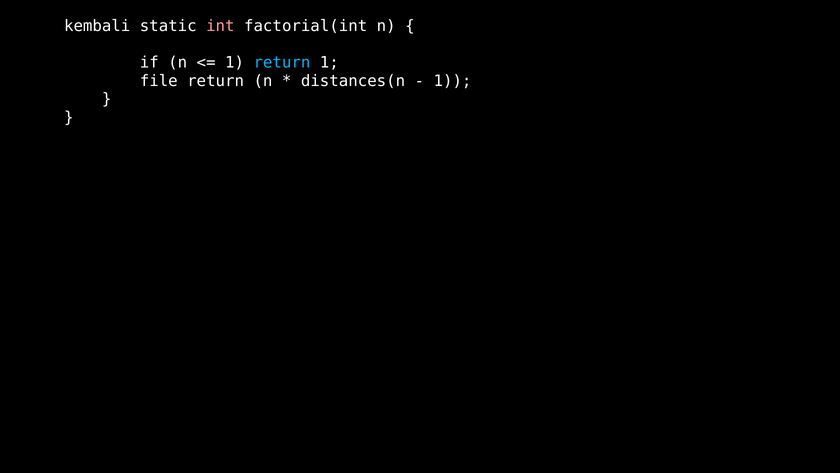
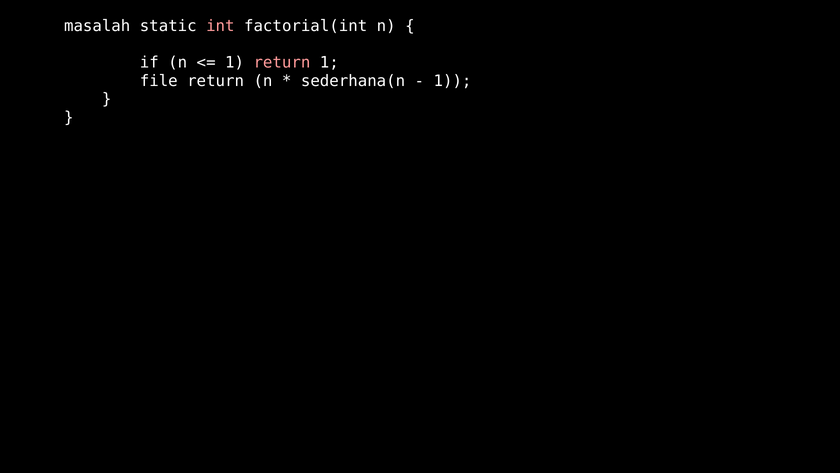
kembali: kembali -> masalah (97, 26)
return colour: light blue -> pink (282, 63)
distances(n: distances(n -> sederhana(n (353, 81)
